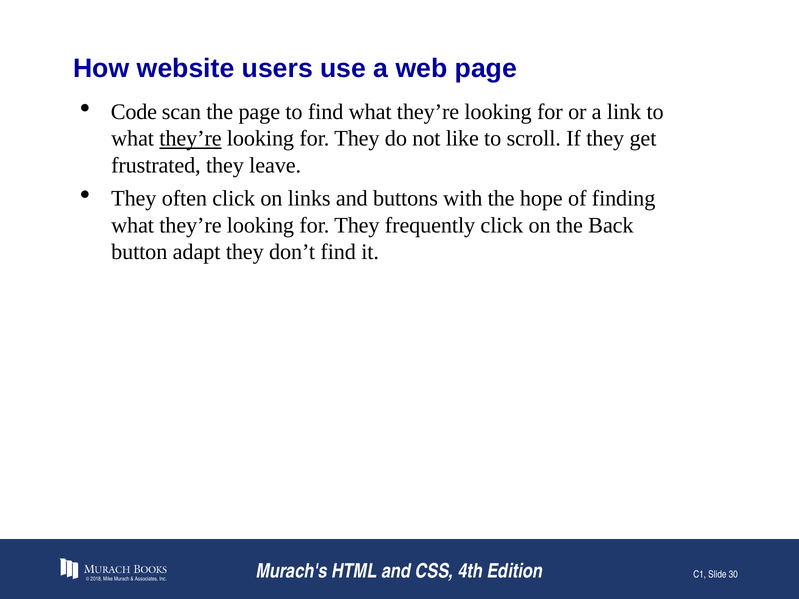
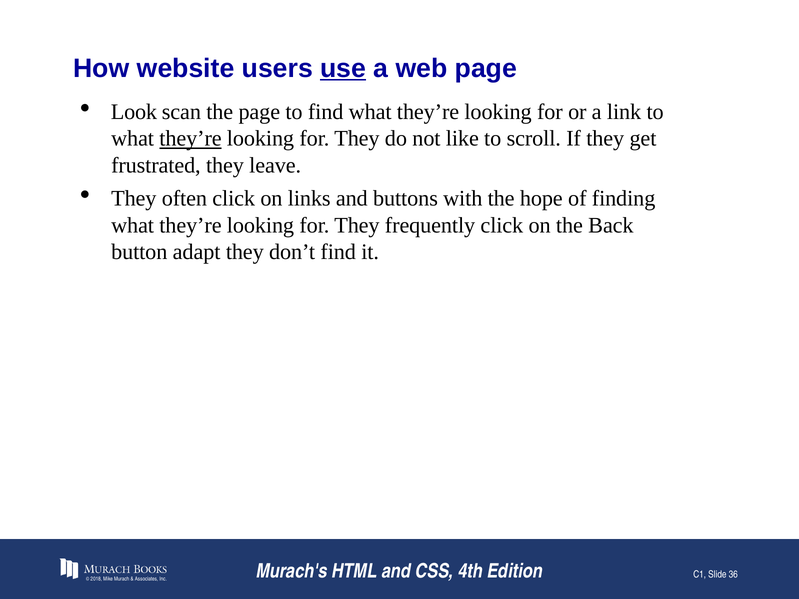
use underline: none -> present (343, 68)
Code: Code -> Look (134, 112)
30: 30 -> 36 (733, 575)
